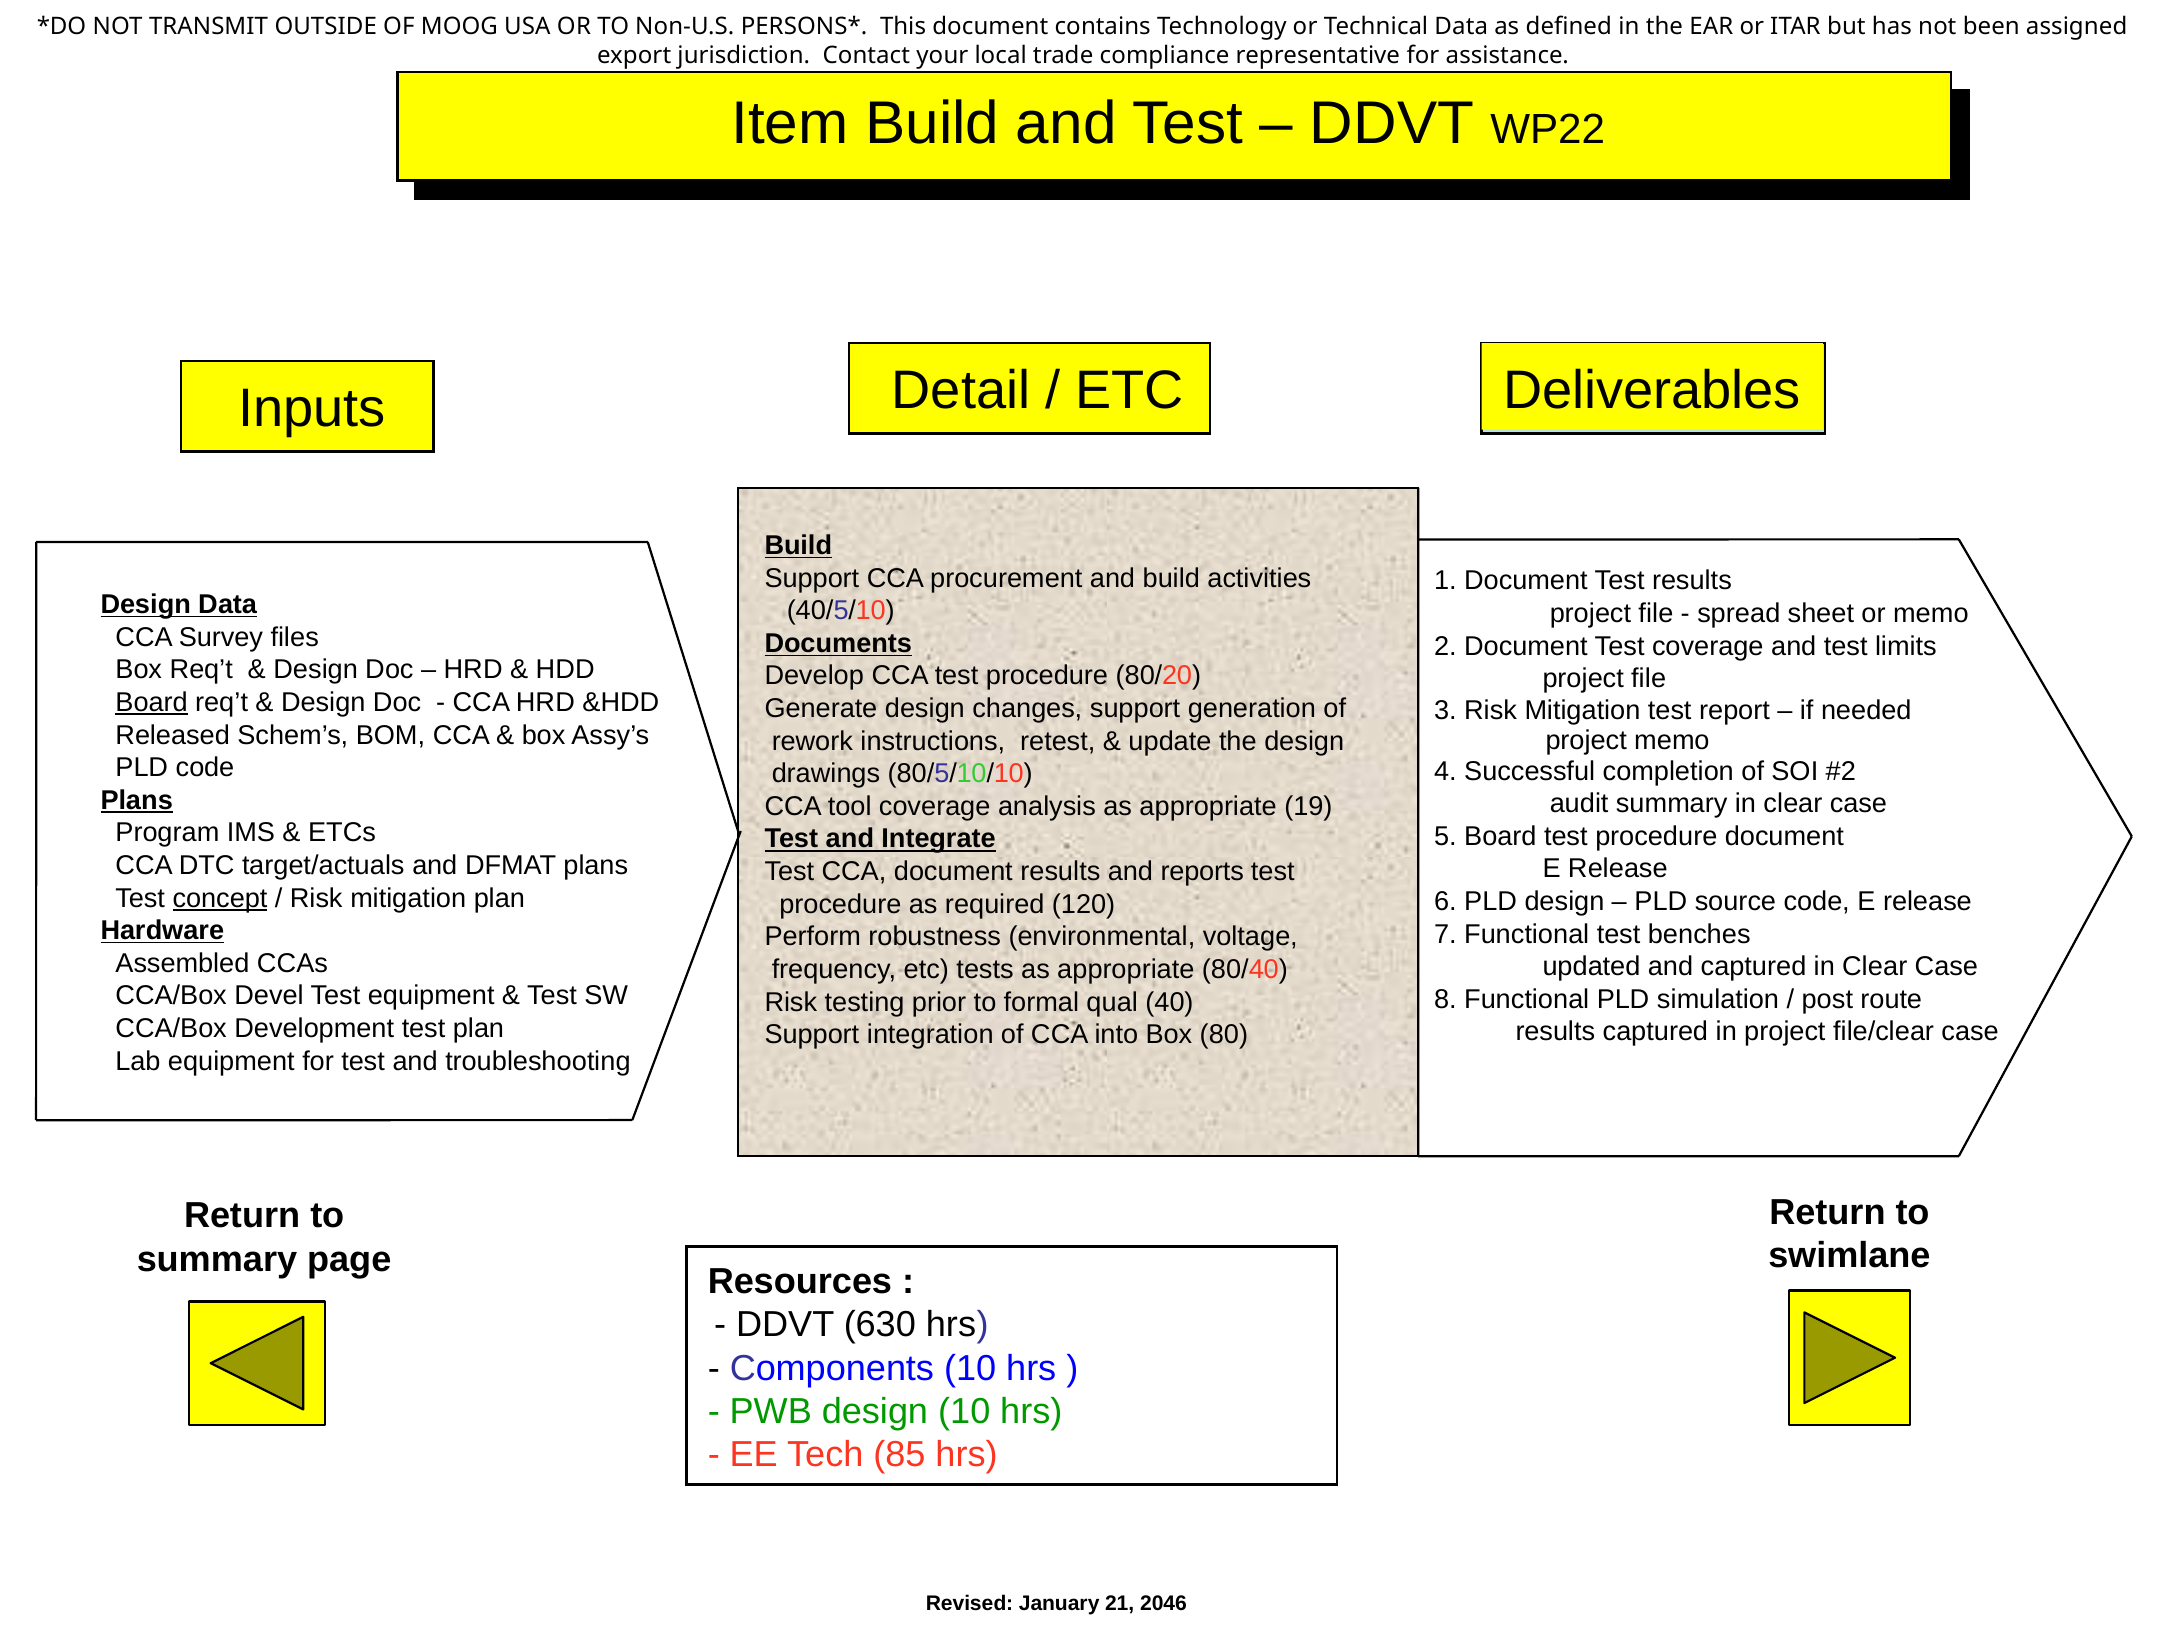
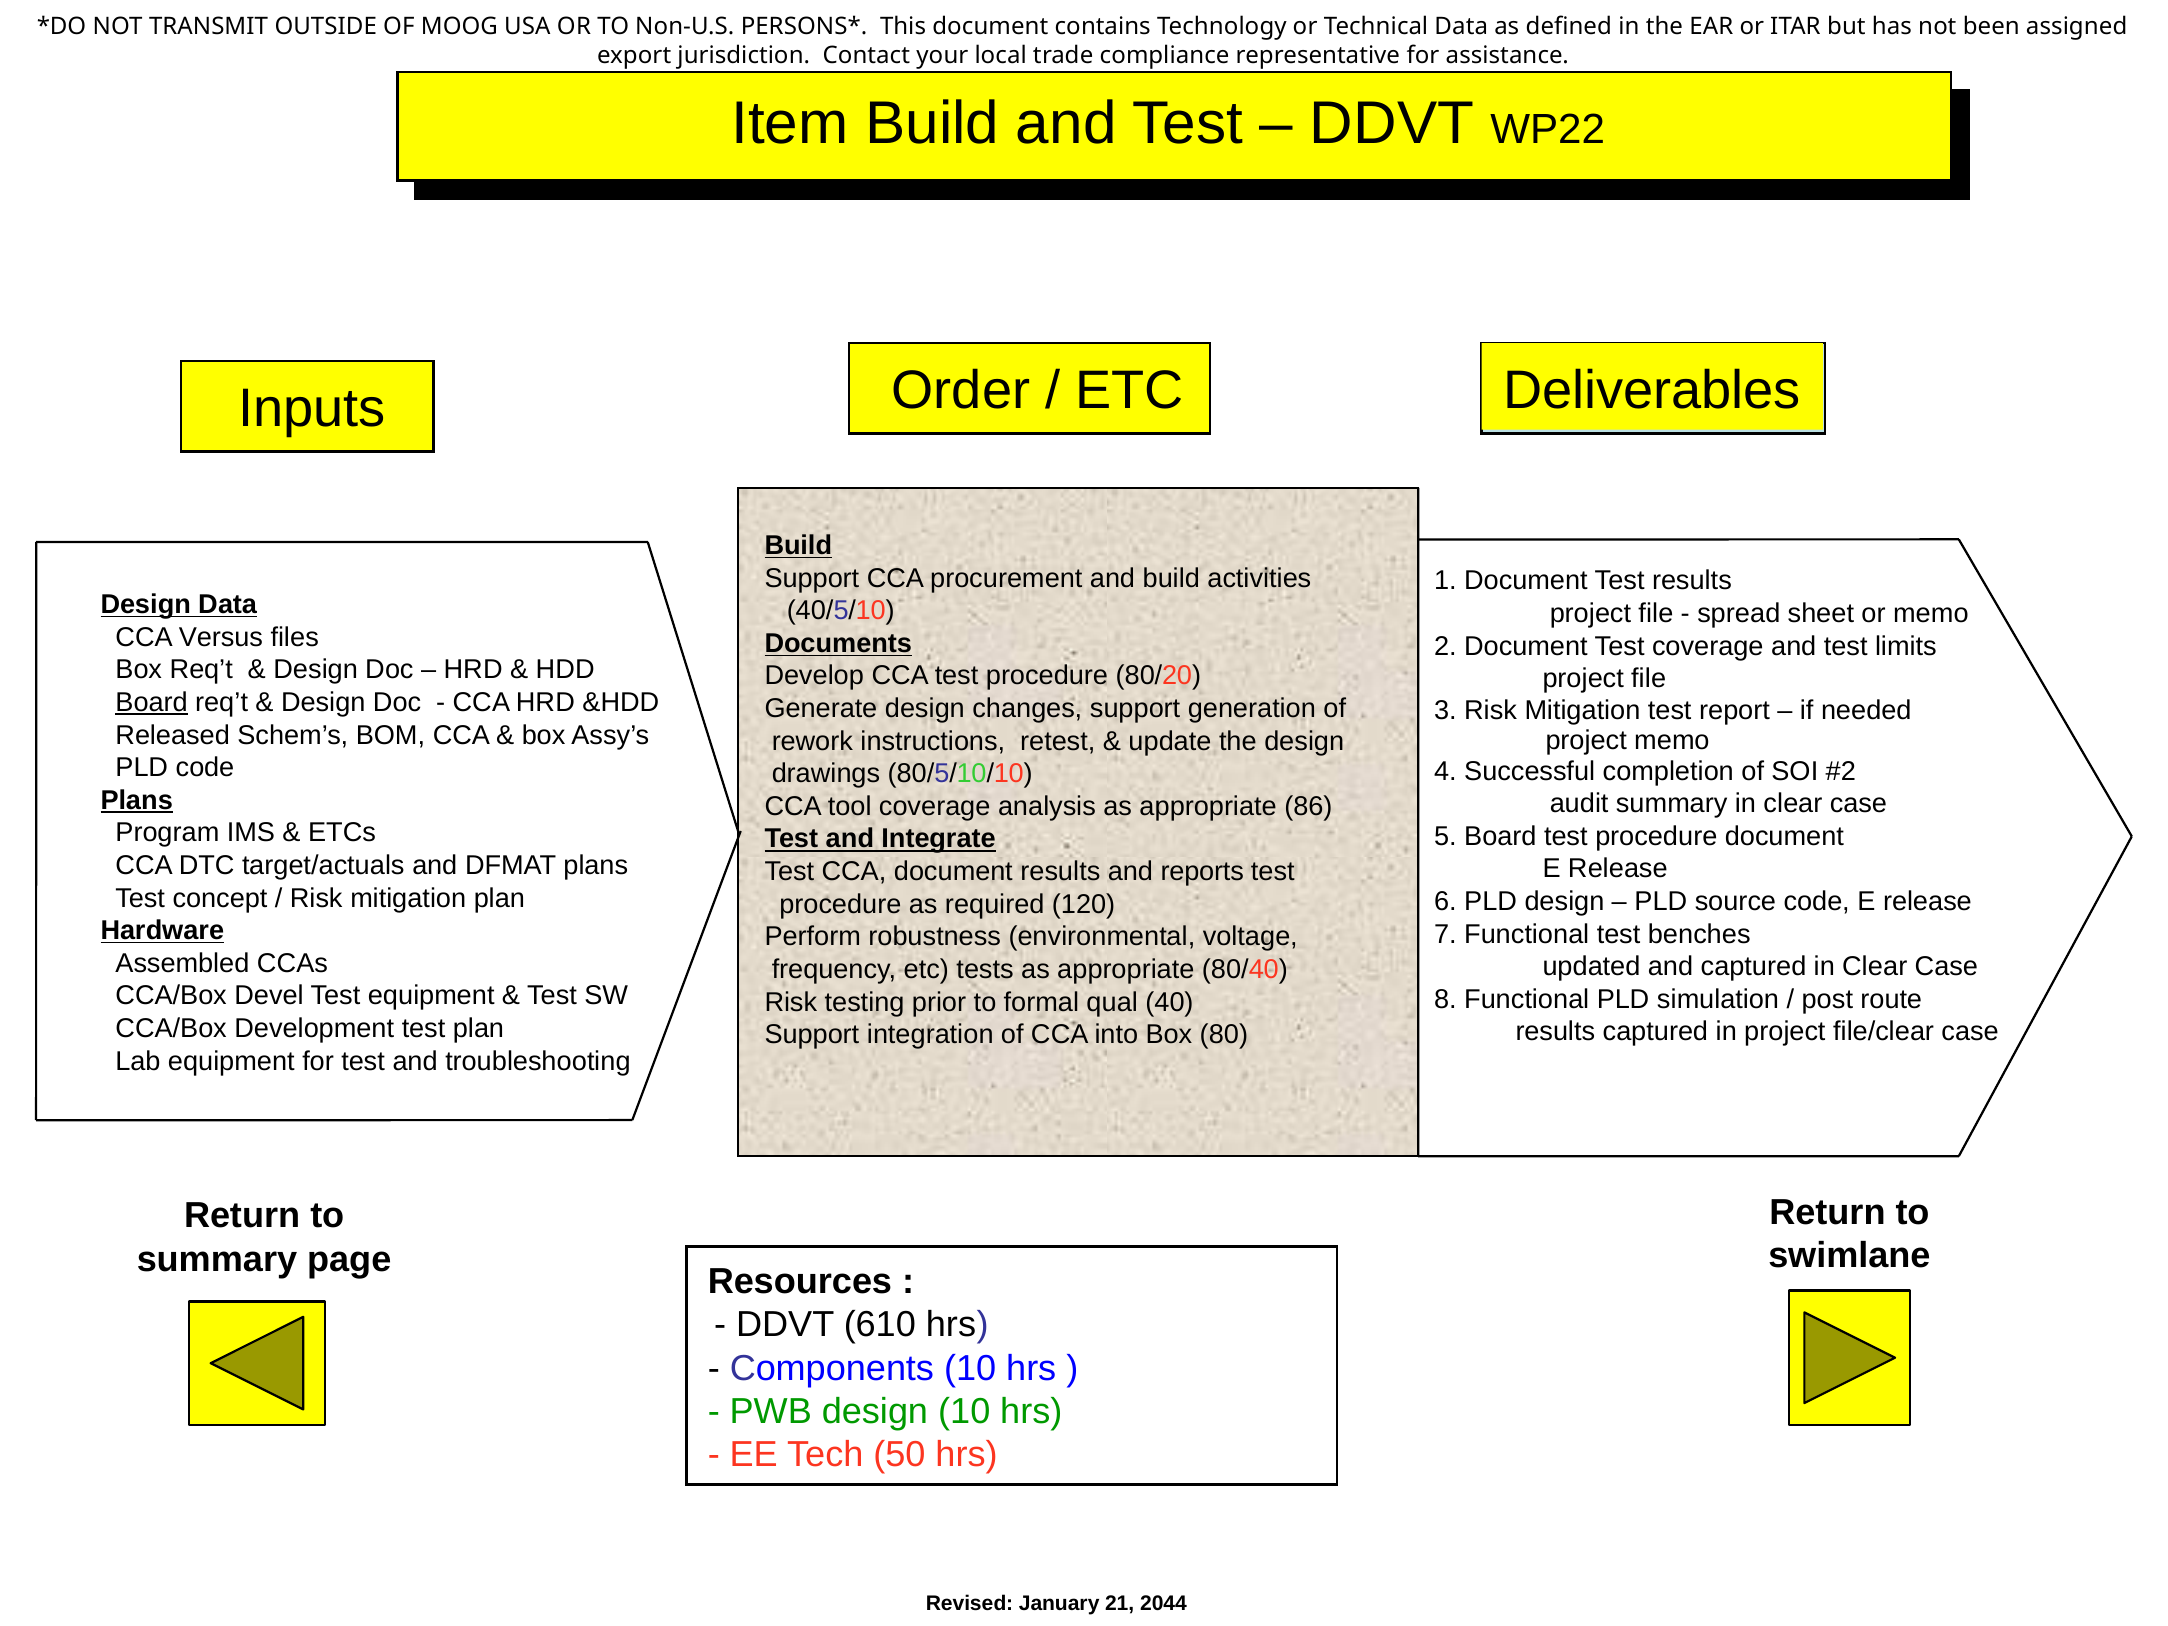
Detail: Detail -> Order (961, 390)
Survey: Survey -> Versus (221, 637)
19: 19 -> 86 (1308, 806)
concept underline: present -> none (220, 898)
630: 630 -> 610 (880, 1325)
85: 85 -> 50 (899, 1455)
2046: 2046 -> 2044 (1163, 1603)
